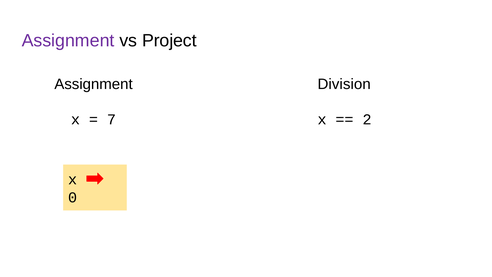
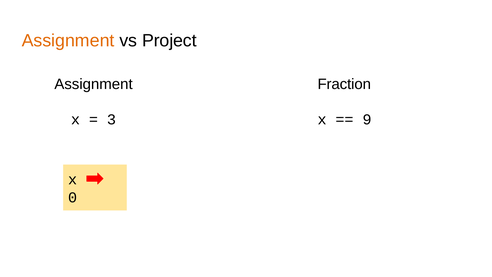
Assignment colour: purple -> orange (68, 41)
Division: Division -> Fraction (344, 84)
7: 7 -> 3 (111, 119)
2: 2 -> 9 (367, 119)
